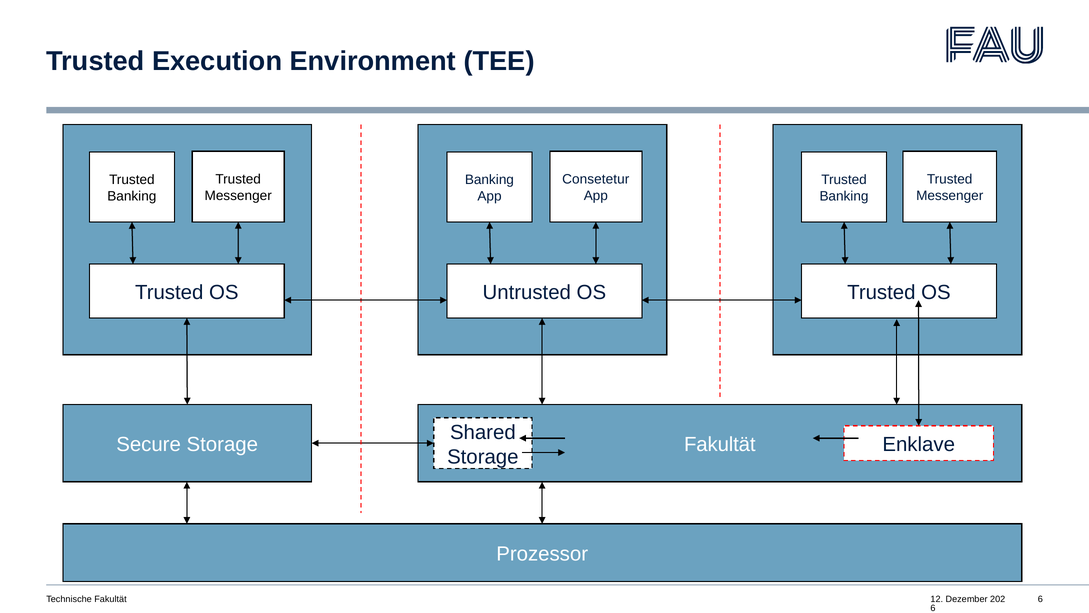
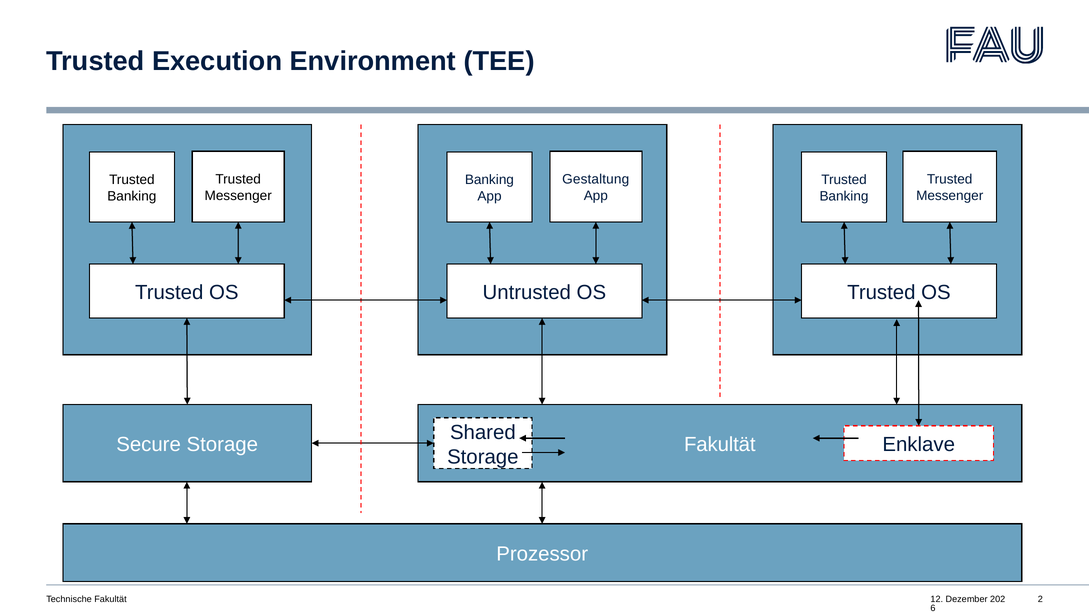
Consetetur: Consetetur -> Gestaltung (596, 179)
Fakultät 6: 6 -> 2 (1040, 599)
